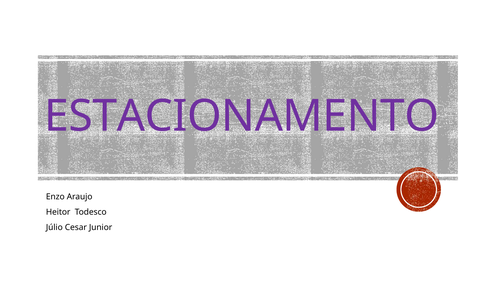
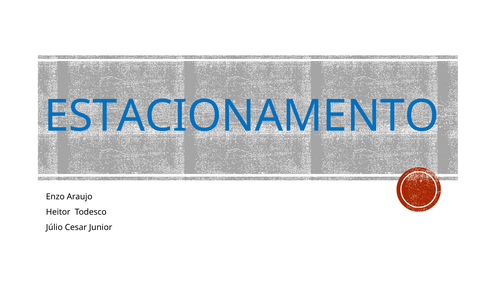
ESTACIONAMENTO colour: purple -> blue (242, 116)
